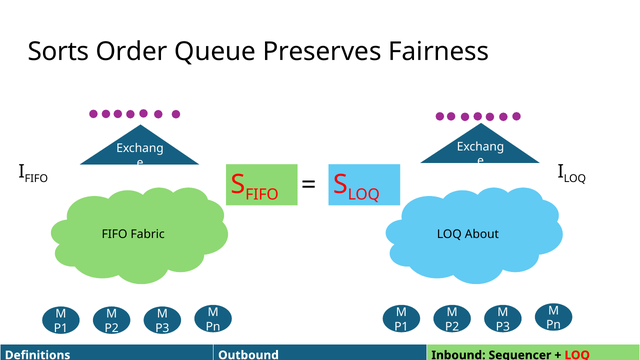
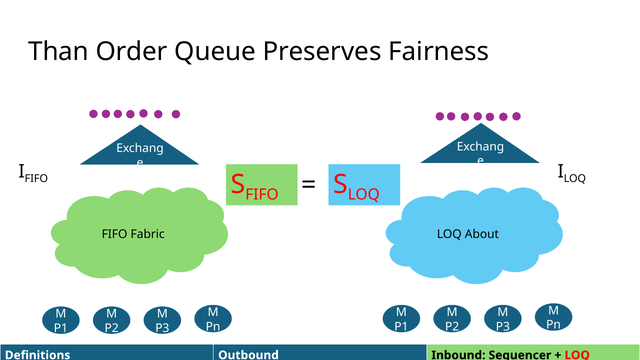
Sorts: Sorts -> Than (59, 51)
